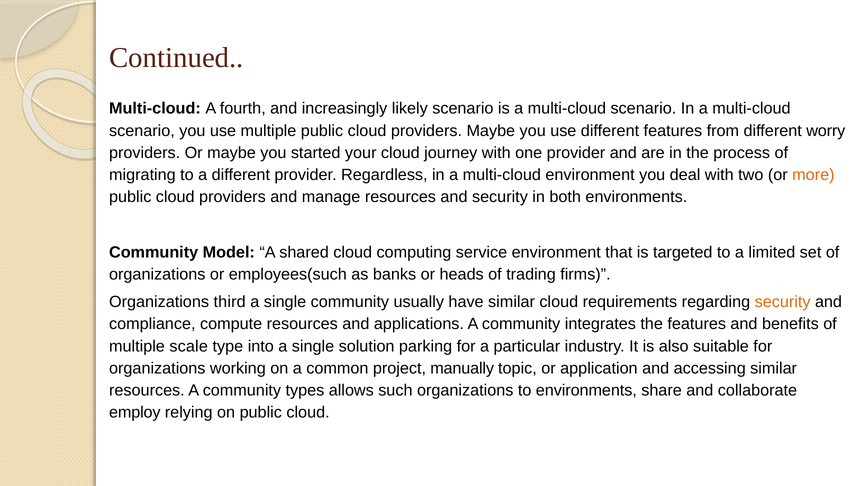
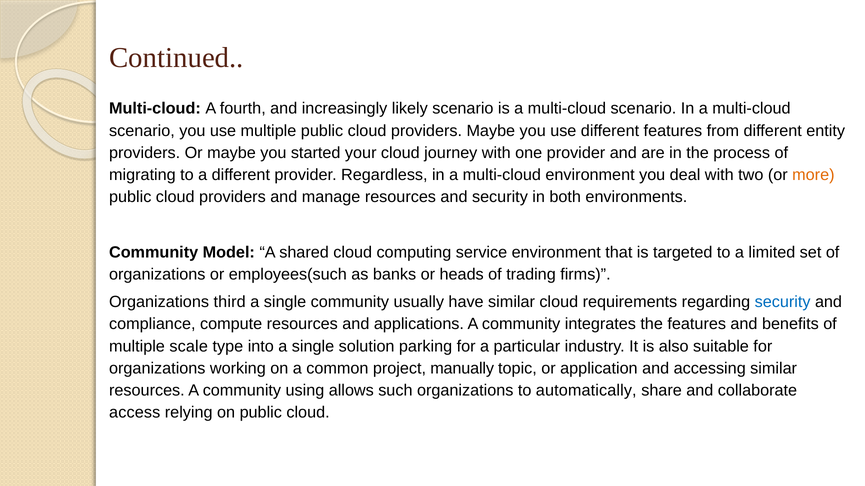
worry: worry -> entity (826, 131)
security colour: orange -> blue (783, 302)
types: types -> using (305, 391)
to environments: environments -> automatically (586, 391)
employ: employ -> access (135, 413)
